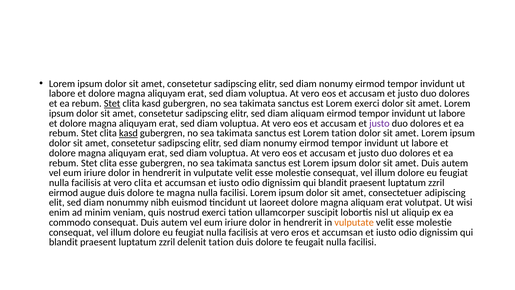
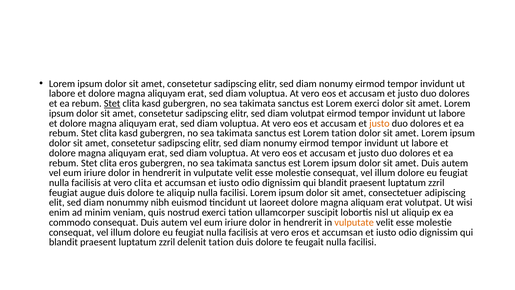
diam aliquam: aliquam -> volutpat (307, 113)
justo colour: purple -> orange (379, 123)
kasd underline: present -> none (128, 133)
clita esse: esse -> eros (128, 163)
eirmod: eirmod -> feugiat (63, 192)
te magna: magna -> aliquip (181, 192)
